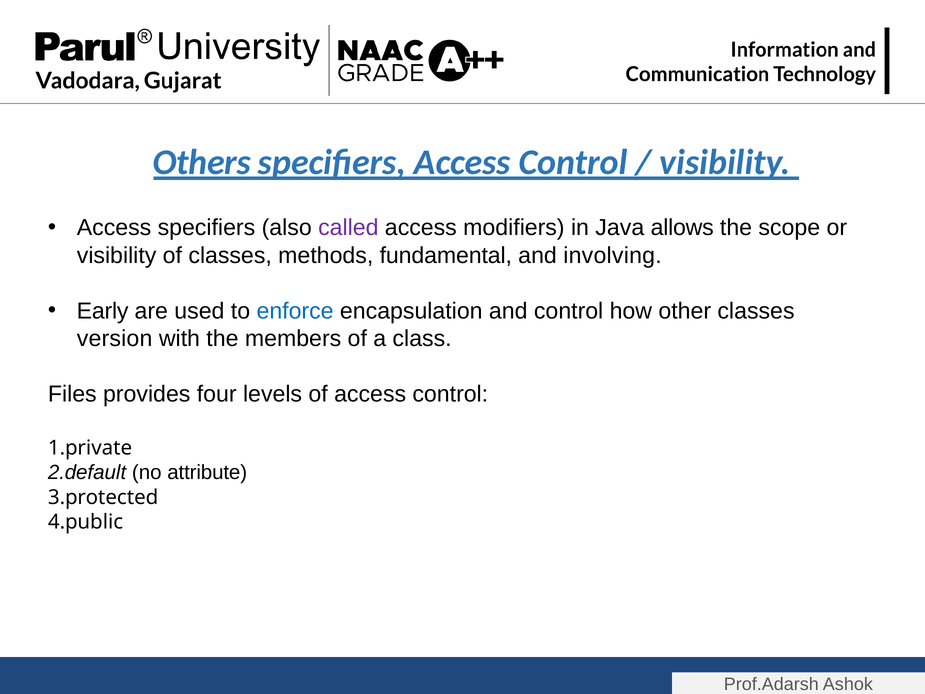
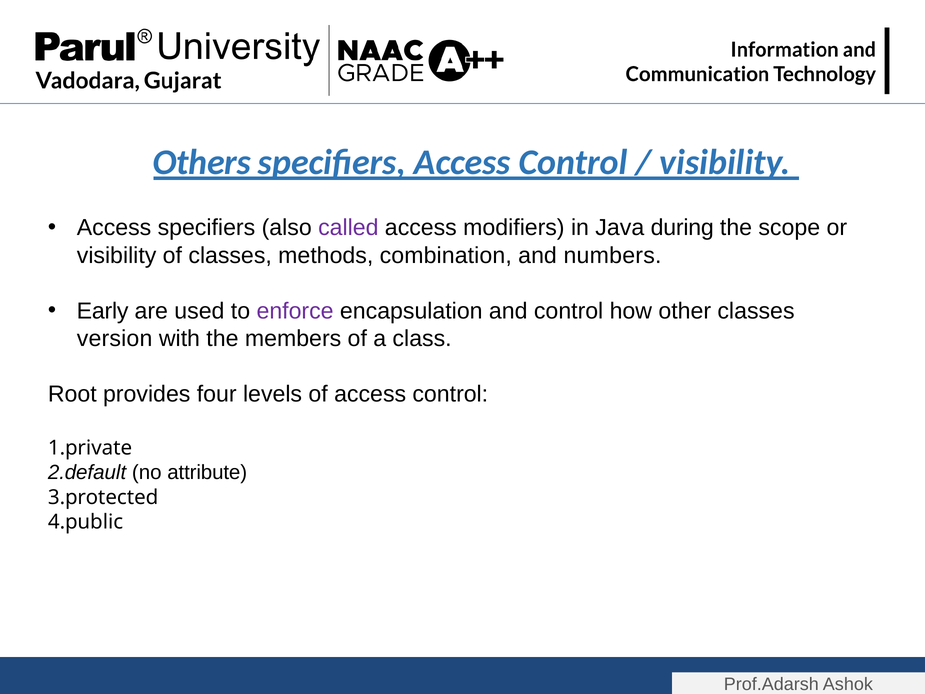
allows: allows -> during (682, 228)
fundamental: fundamental -> combination (446, 255)
involving: involving -> numbers (613, 255)
enforce colour: blue -> purple (295, 311)
Files: Files -> Root (72, 394)
